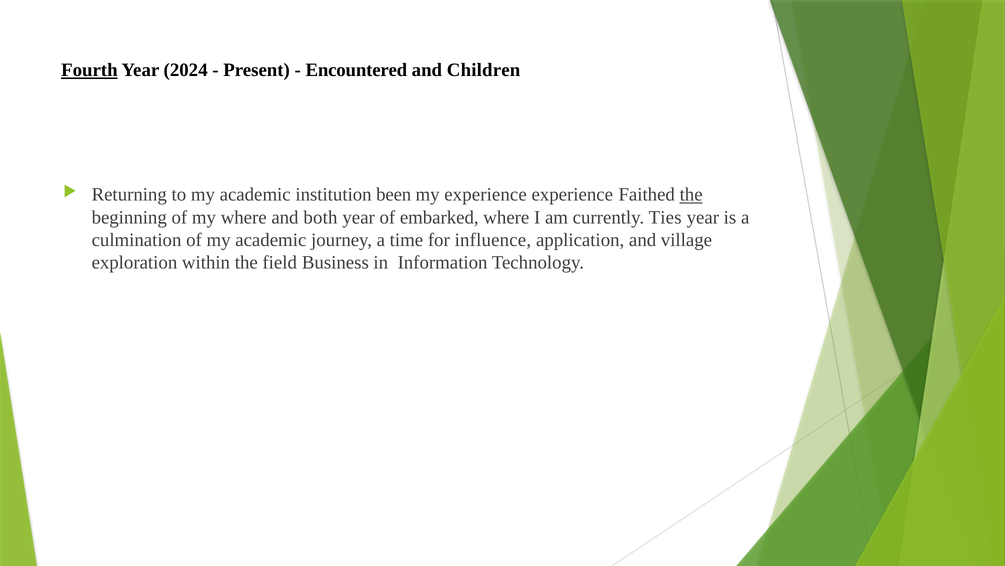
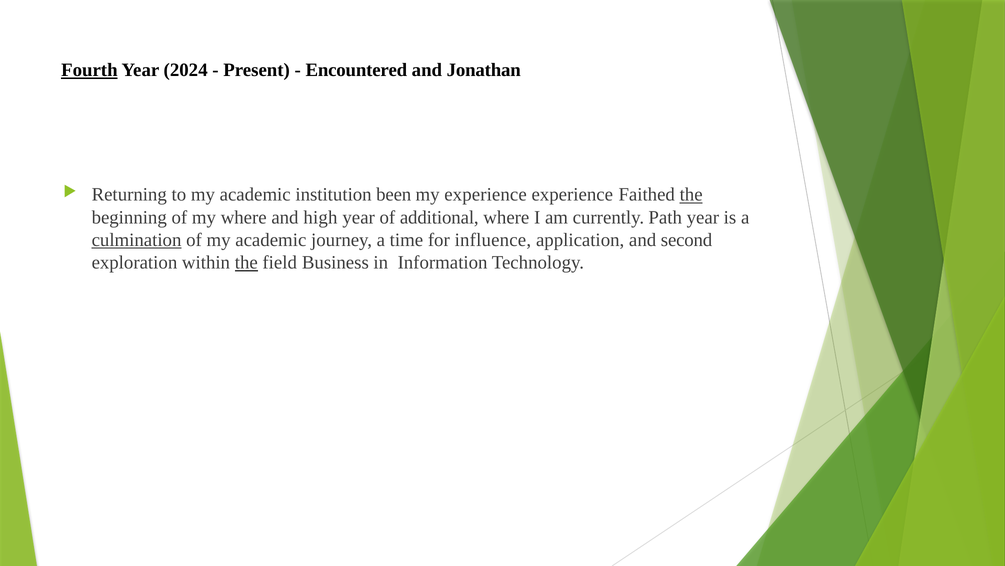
Children: Children -> Jonathan (484, 70)
both: both -> high (320, 217)
embarked: embarked -> additional (439, 217)
Ties: Ties -> Path (665, 217)
culmination underline: none -> present (137, 240)
village: village -> second (687, 240)
the underline: none -> present (246, 262)
